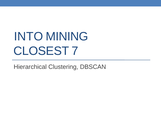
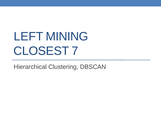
INTO: INTO -> LEFT (29, 36)
